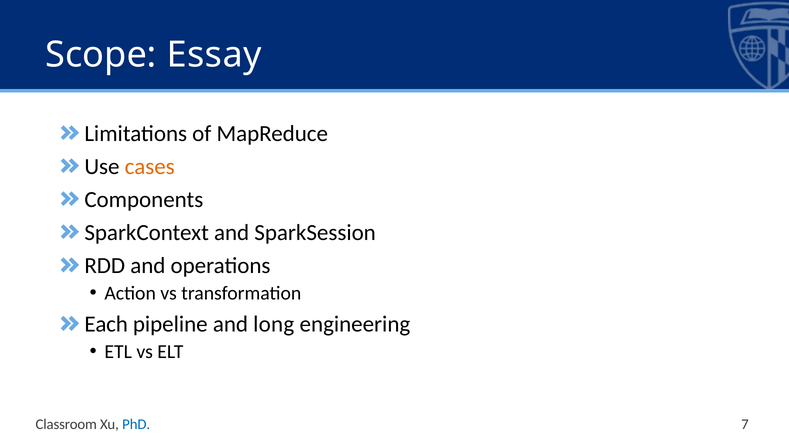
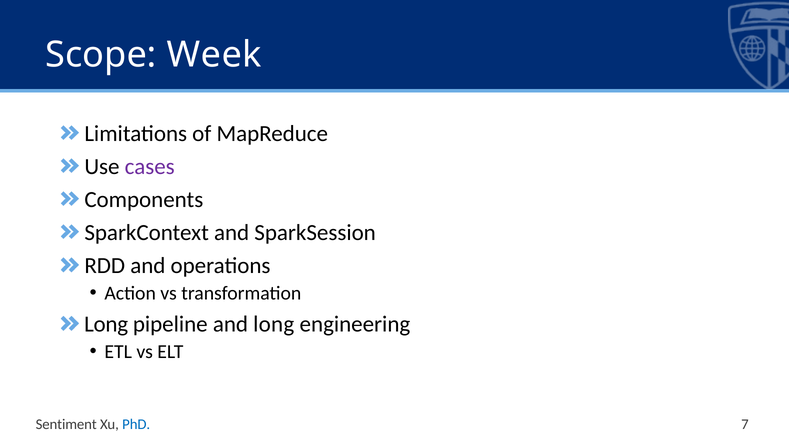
Essay: Essay -> Week (214, 55)
cases colour: orange -> purple (150, 166)
Each: Each -> Long (106, 324)
Classroom: Classroom -> Sentiment (66, 424)
